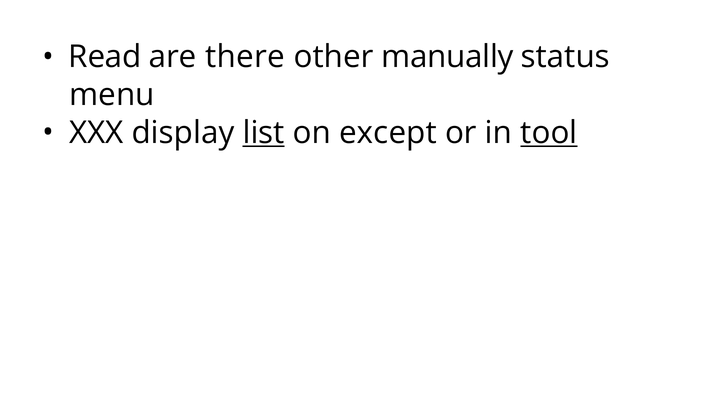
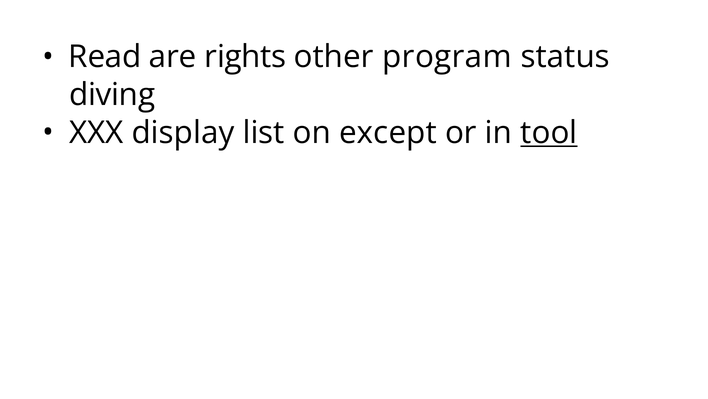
there: there -> rights (245, 57)
manually: manually -> program (447, 57)
menu: menu -> diving (112, 95)
list underline: present -> none (264, 132)
